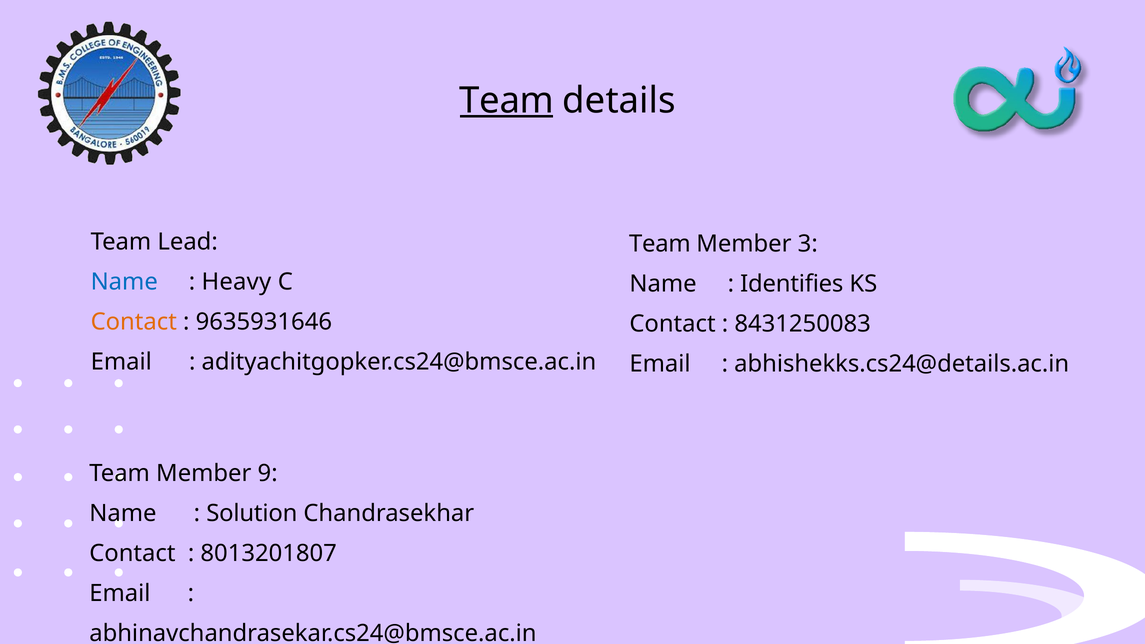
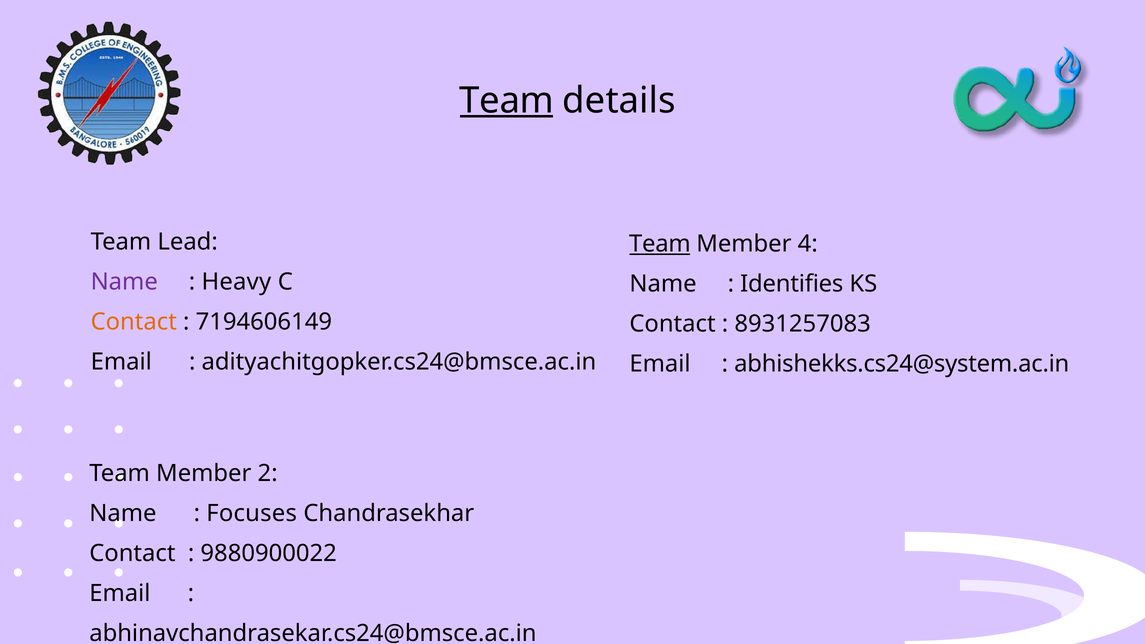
Team underline: none -> present (660, 244)
3: 3 -> 4 (808, 244)
Name colour: blue -> purple (124, 282)
9635931646: 9635931646 -> 7194606149 (264, 322)
8431250083: 8431250083 -> 8931257083 (803, 324)
abhishekks.cs24@details.ac.in: abhishekks.cs24@details.ac.in -> abhishekks.cs24@system.ac.in (902, 364)
9: 9 -> 2 (268, 473)
Solution: Solution -> Focuses (252, 513)
8013201807: 8013201807 -> 9880900022 (269, 553)
